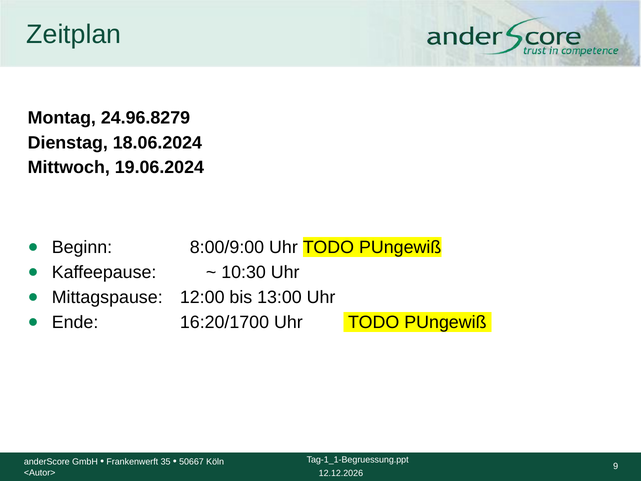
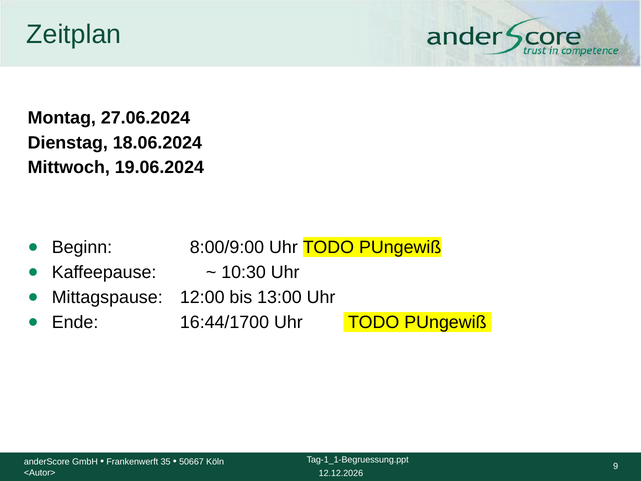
24.96.8279: 24.96.8279 -> 27.06.2024 (145, 118)
16:20/1700: 16:20/1700 -> 16:44/1700 (224, 322)
